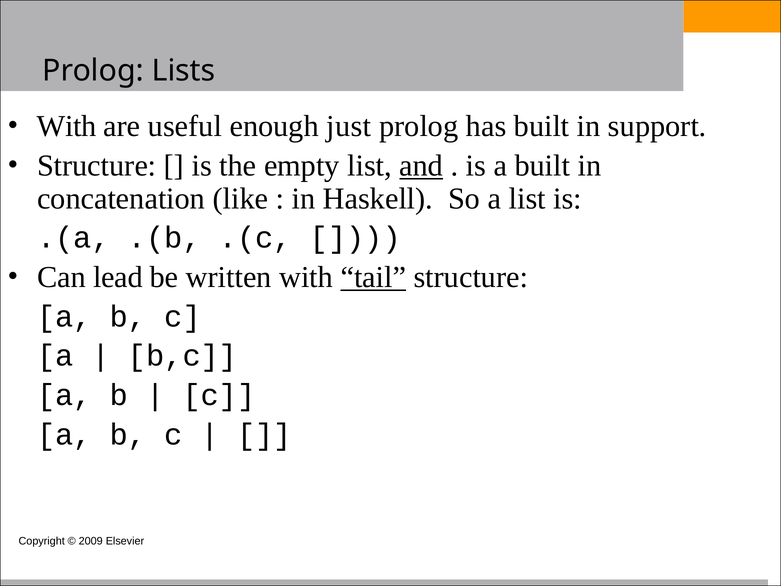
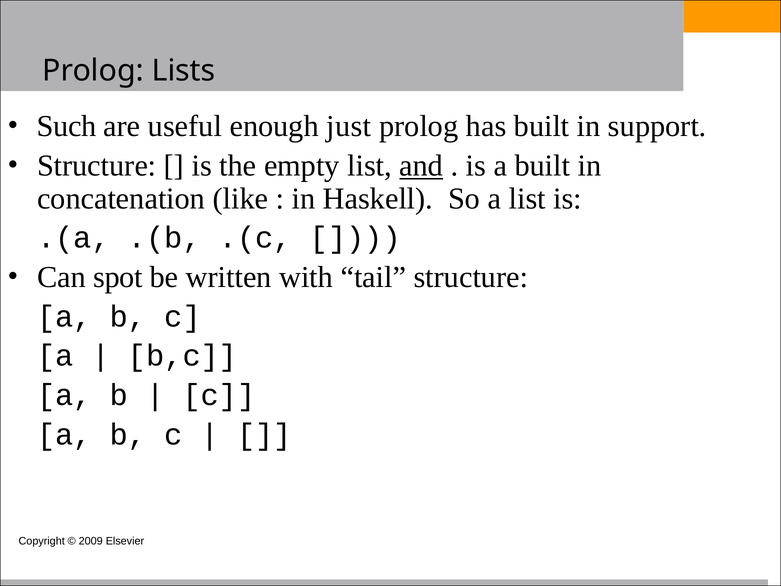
With: With -> Such (67, 126)
lead: lead -> spot (118, 277)
tail underline: present -> none (373, 277)
